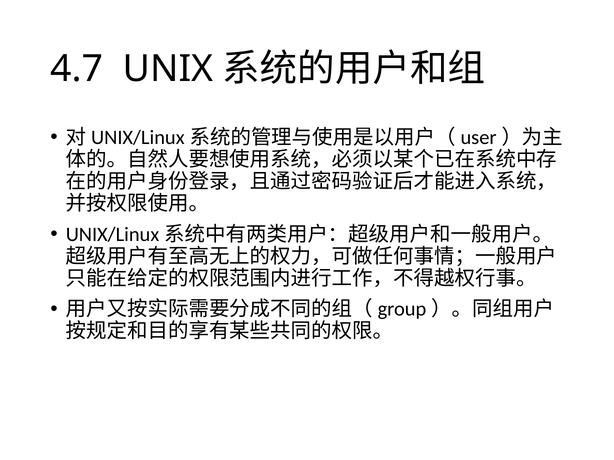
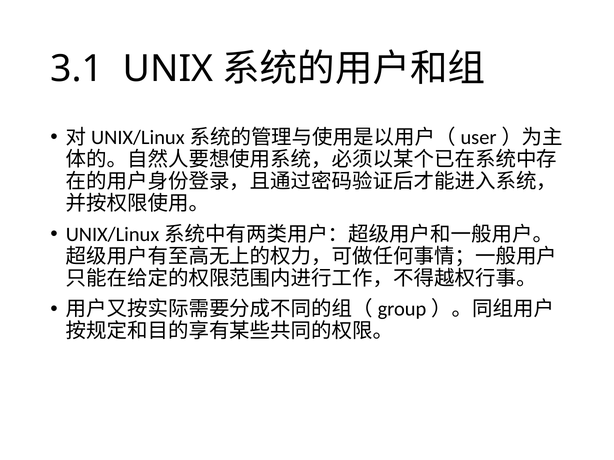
4.7: 4.7 -> 3.1 (77, 69)
